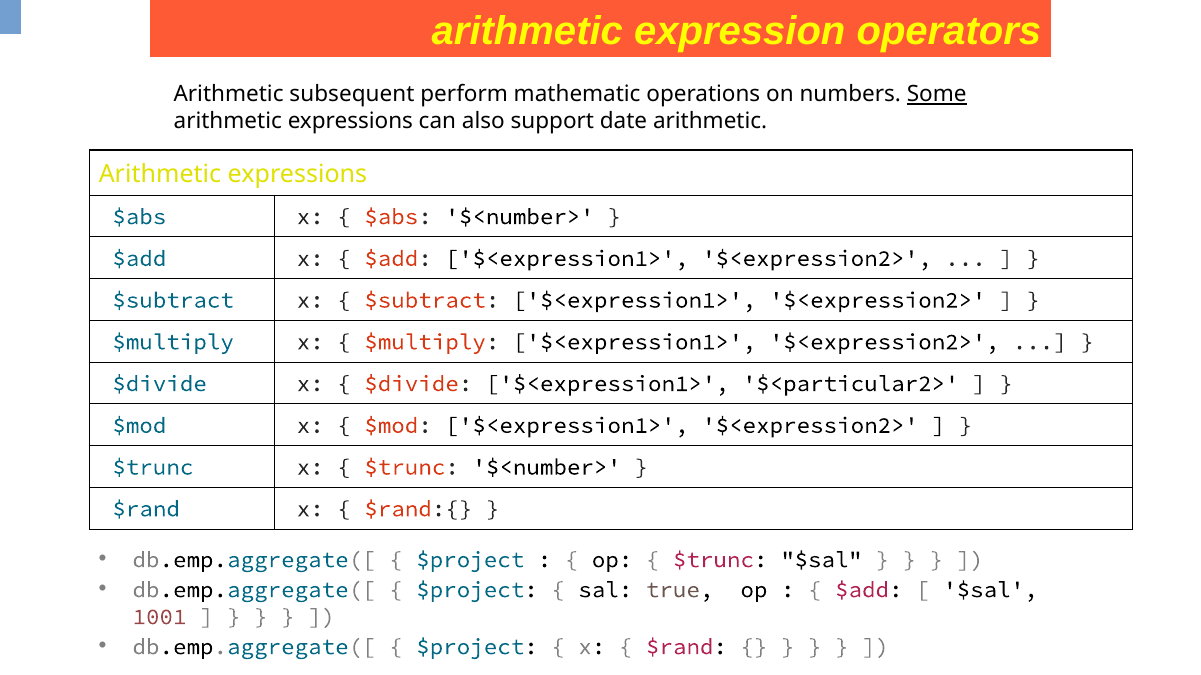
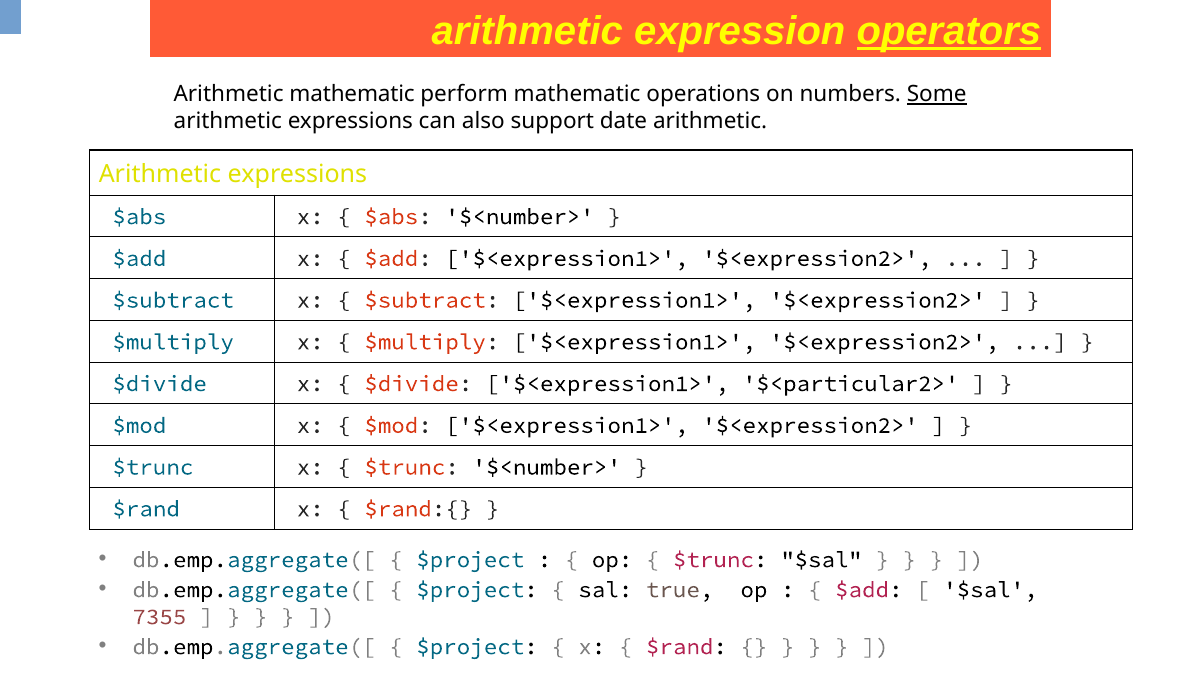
operators underline: none -> present (949, 31)
Arithmetic subsequent: subsequent -> mathematic (352, 95)
1001: 1001 -> 7355 (159, 617)
